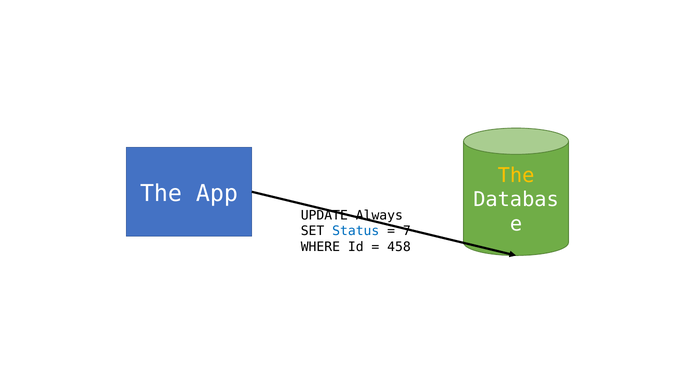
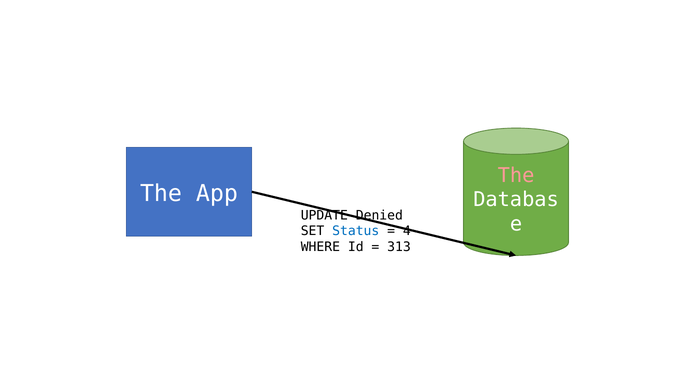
The colour: yellow -> pink (516, 175)
Always: Always -> Denied (379, 215)
7: 7 -> 4 (407, 231)
458: 458 -> 313 (399, 247)
